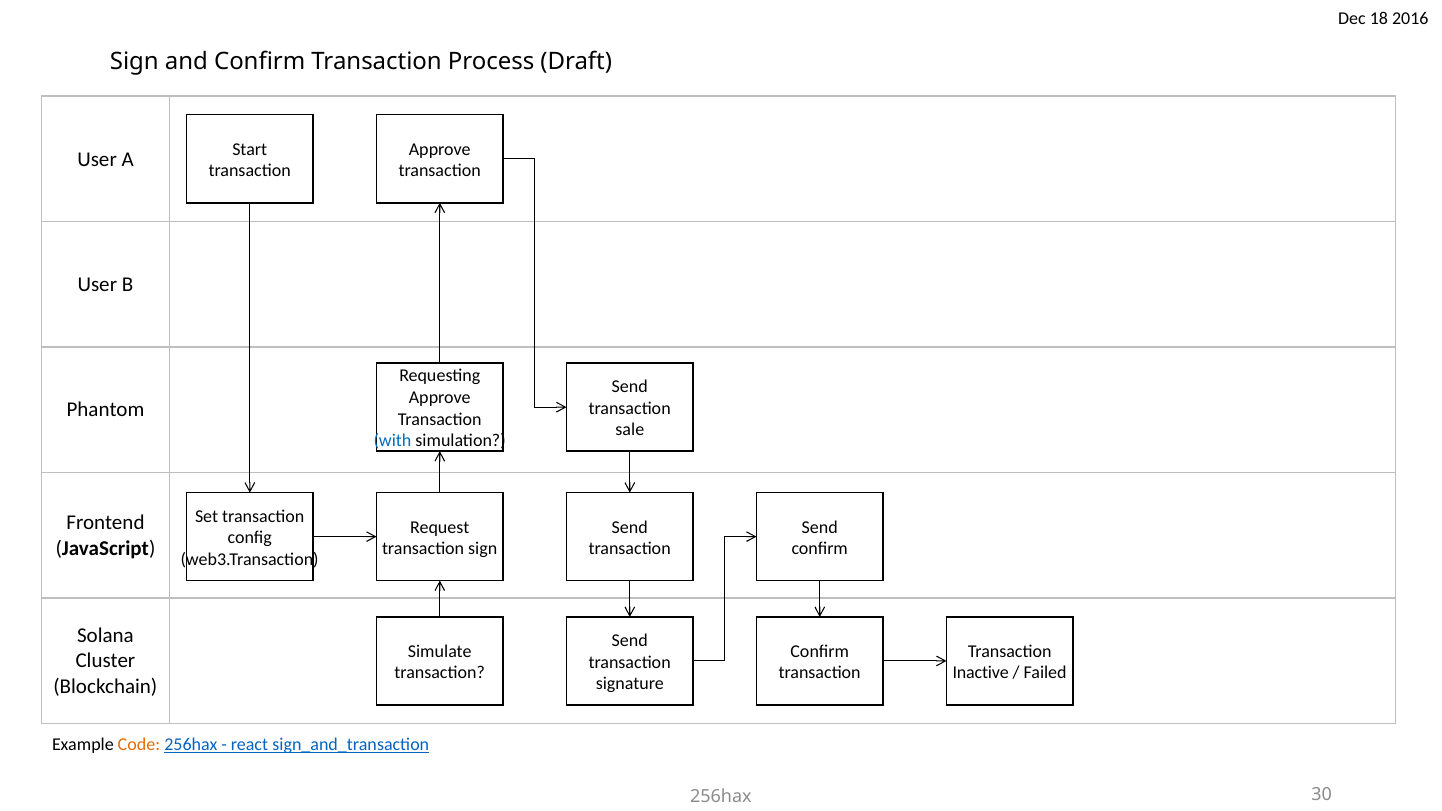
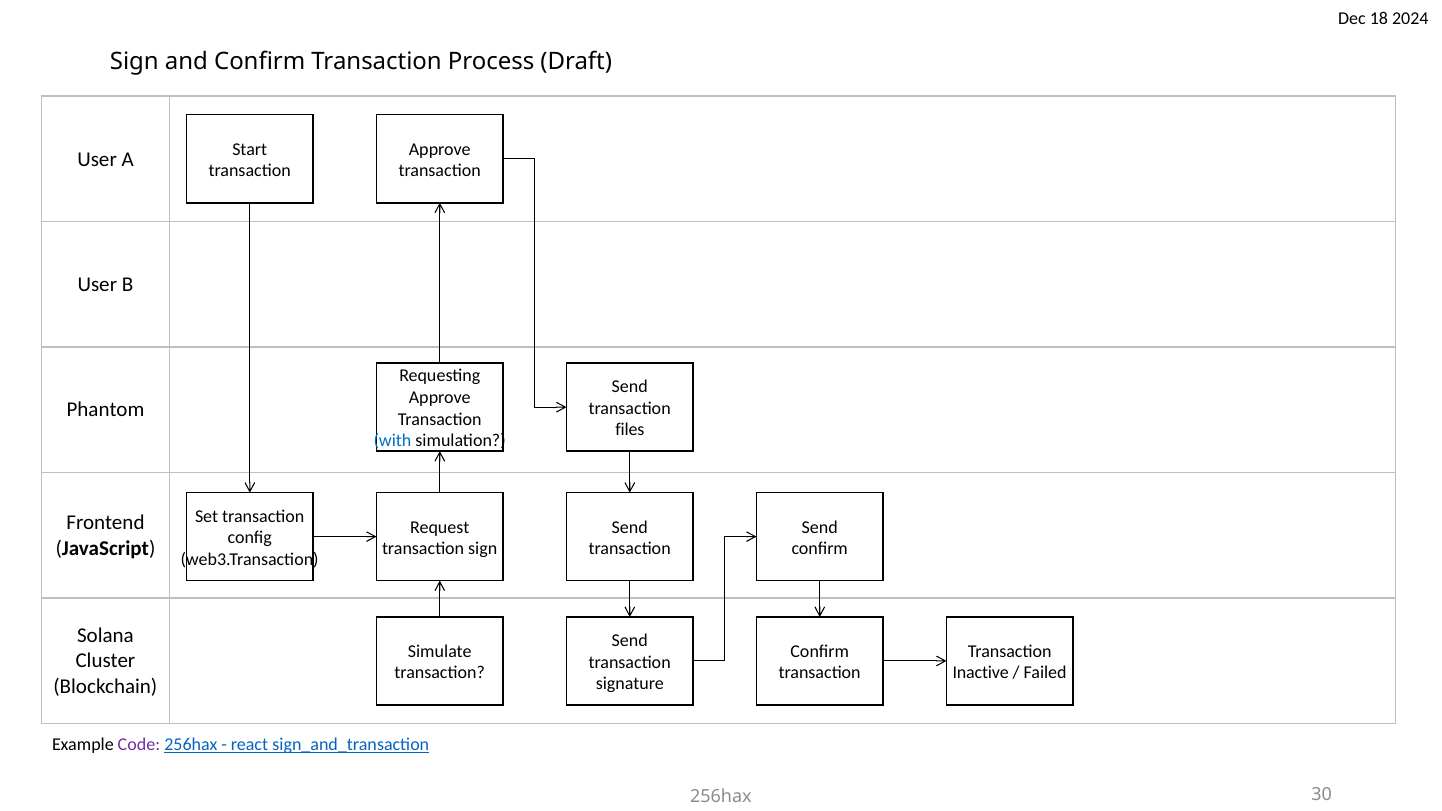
2016: 2016 -> 2024 (1410, 18)
sale: sale -> files (630, 430)
Code colour: orange -> purple (139, 745)
